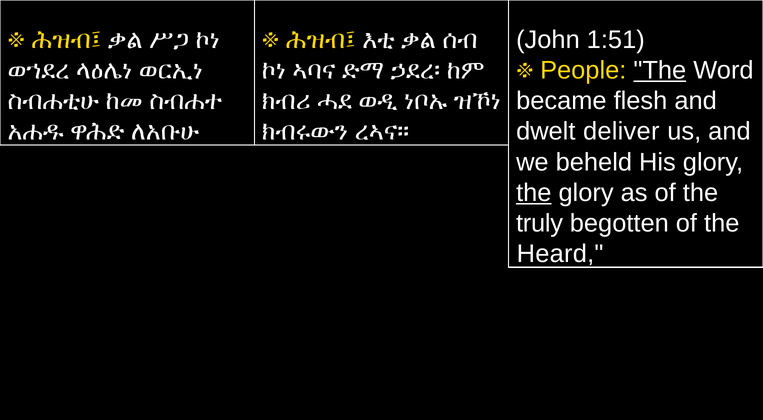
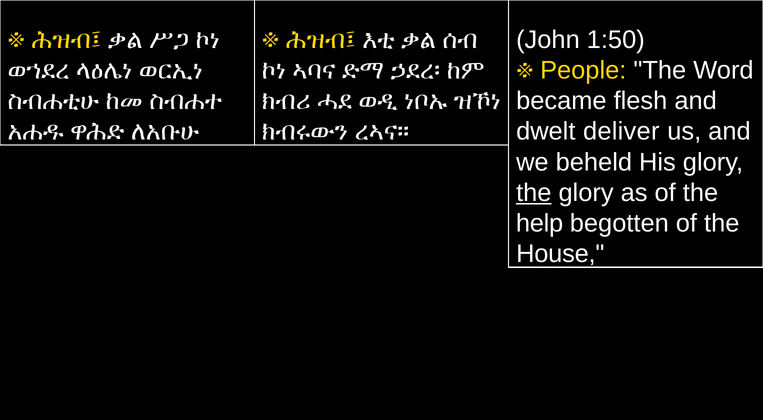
1:51: 1:51 -> 1:50 (616, 40)
The underline: present -> none (660, 70)
truly: truly -> help (540, 223)
Heard: Heard -> House (560, 254)
